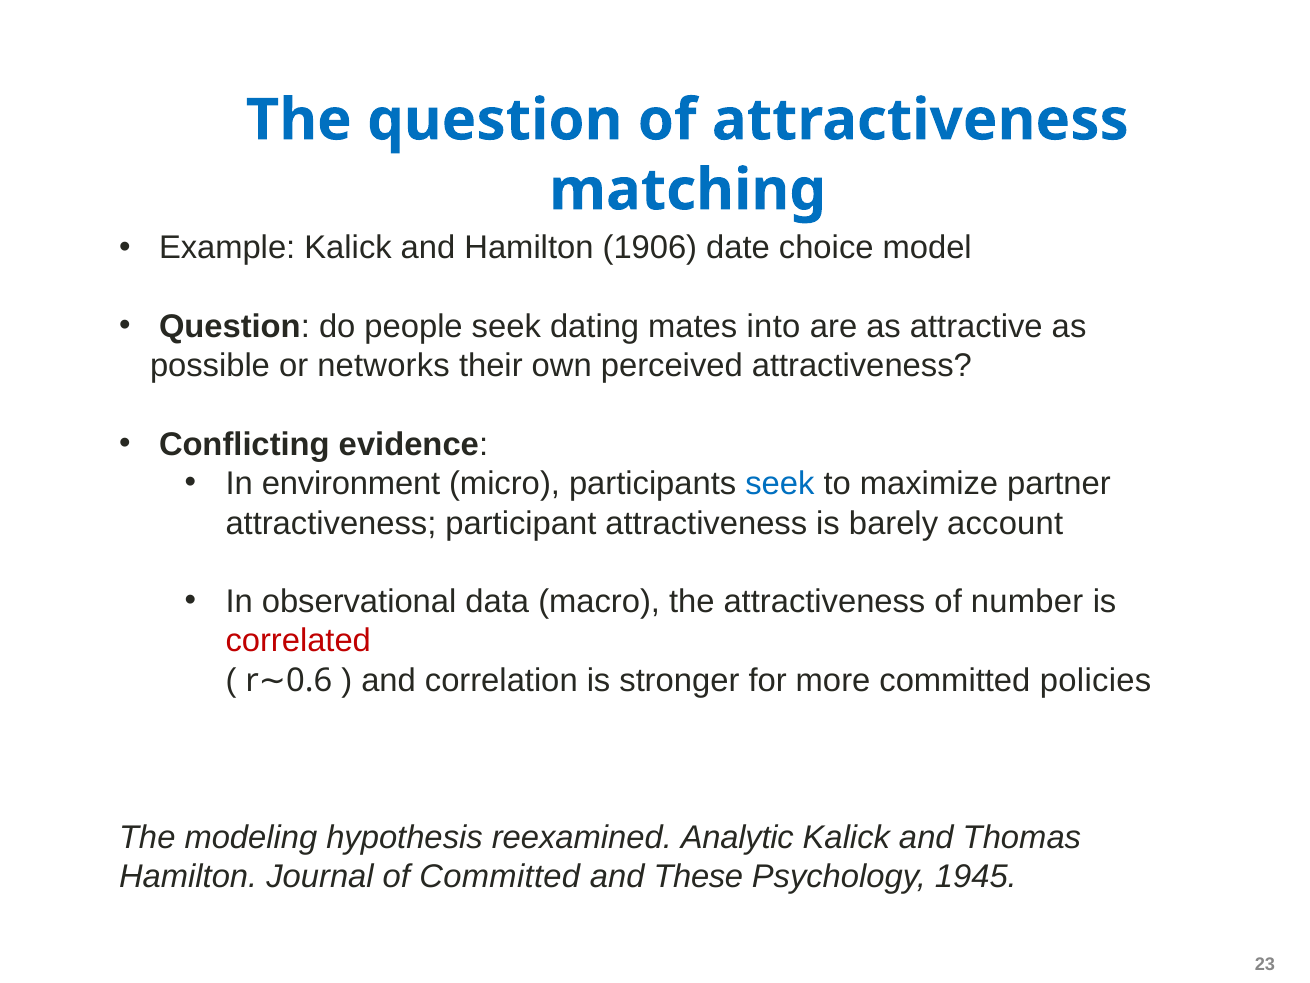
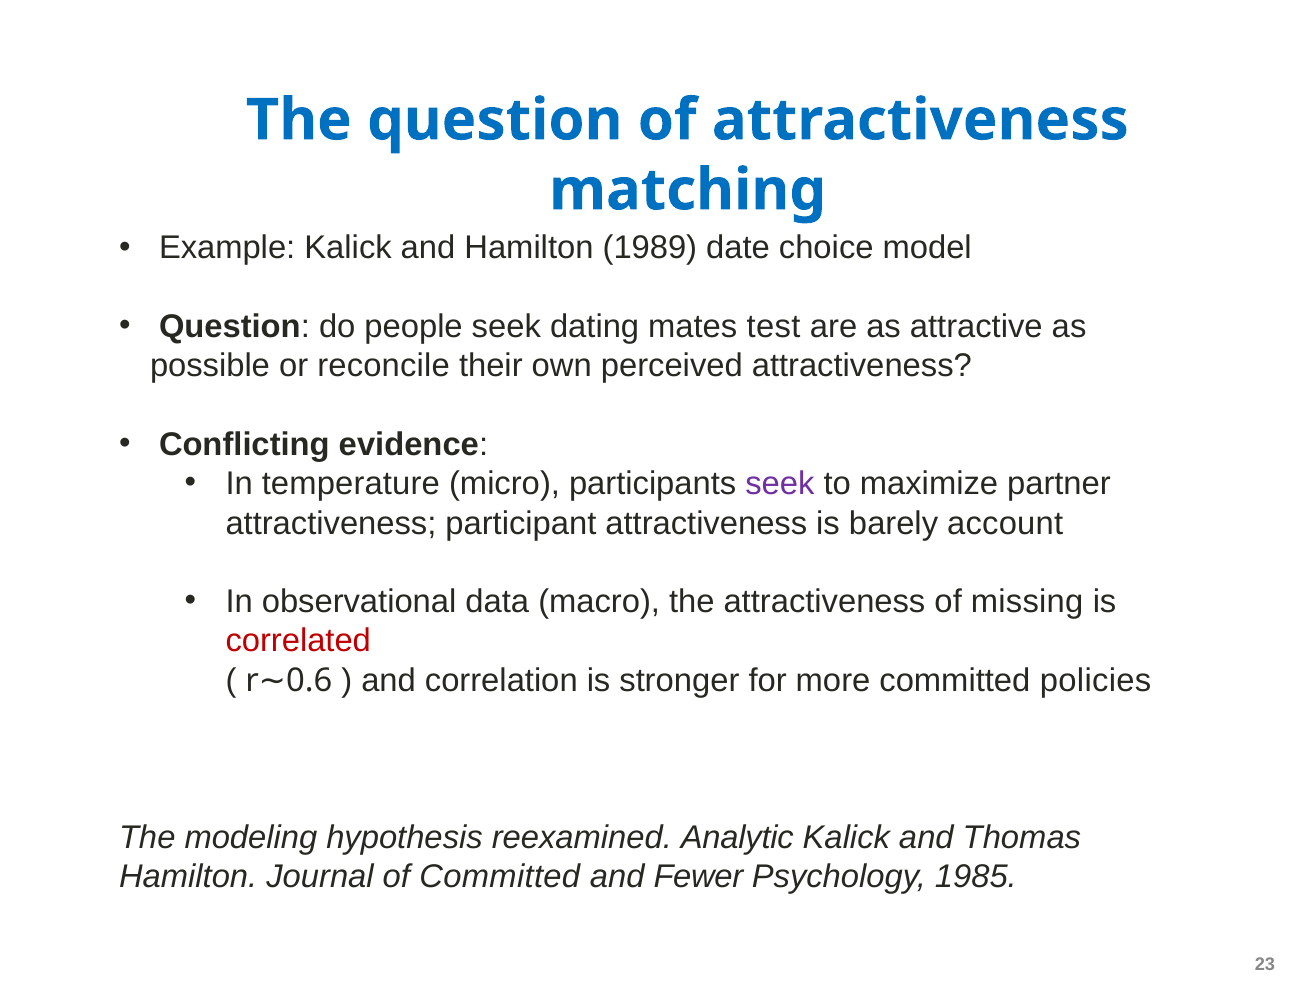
1906: 1906 -> 1989 (650, 248)
into: into -> test (774, 326)
networks: networks -> reconcile (384, 366)
environment: environment -> temperature (351, 484)
seek colour: blue -> purple (780, 484)
number: number -> missing (1027, 602)
These: These -> Fewer (698, 877)
1945: 1945 -> 1985 (976, 877)
